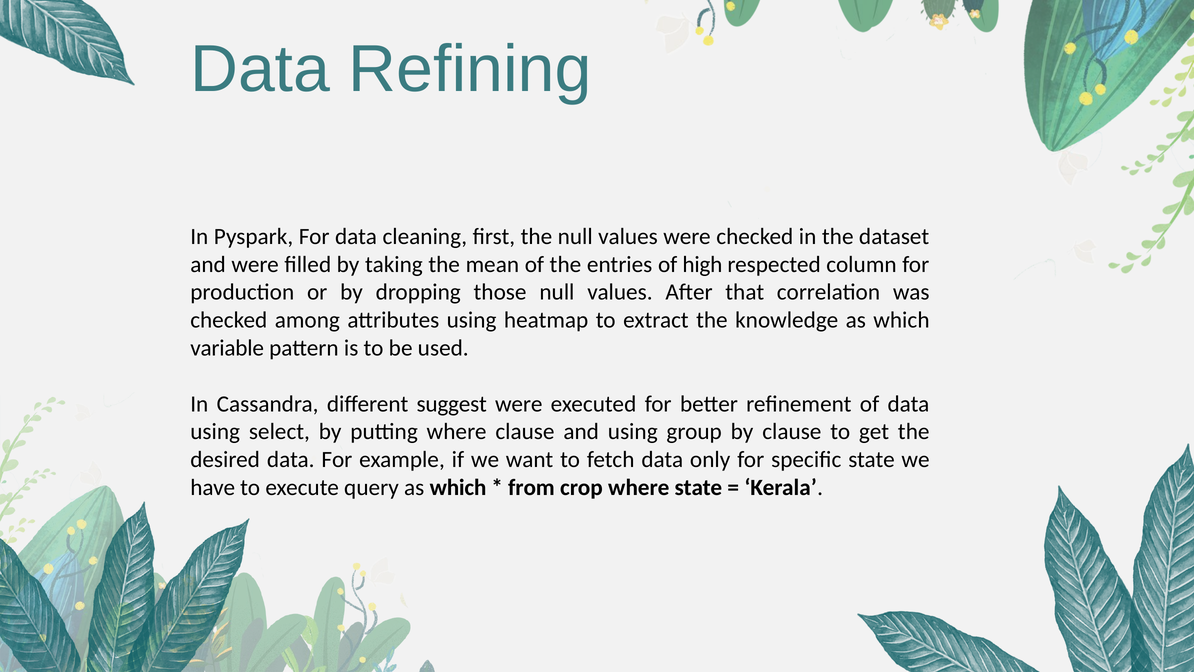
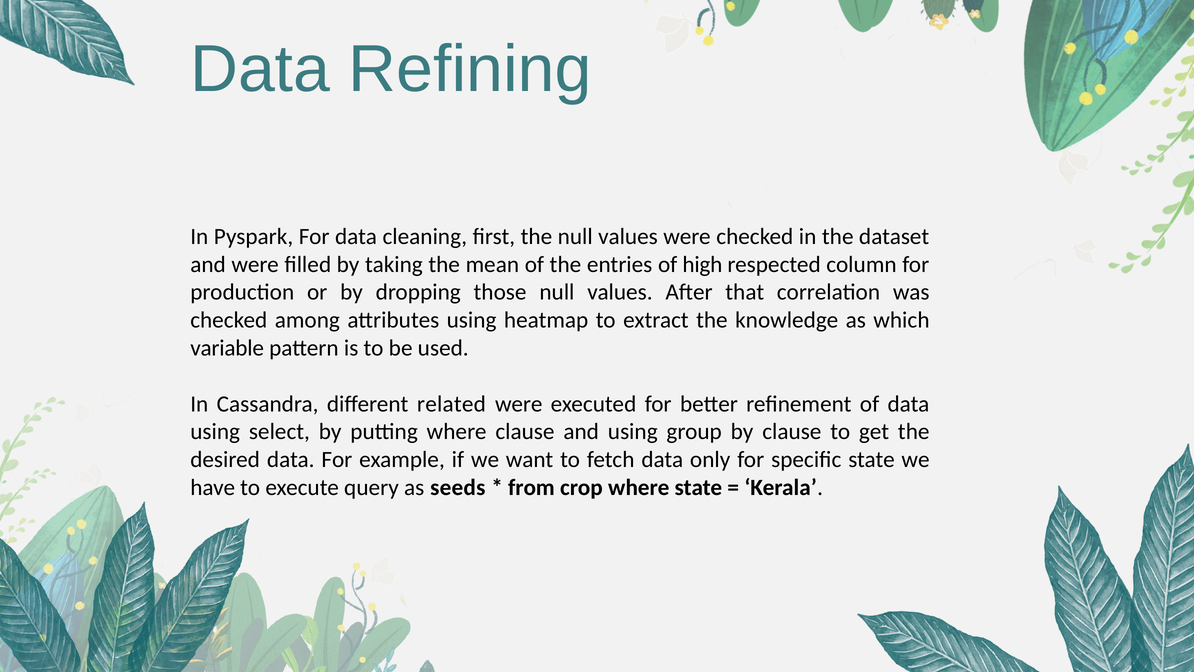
suggest: suggest -> related (451, 404)
query as which: which -> seeds (458, 487)
